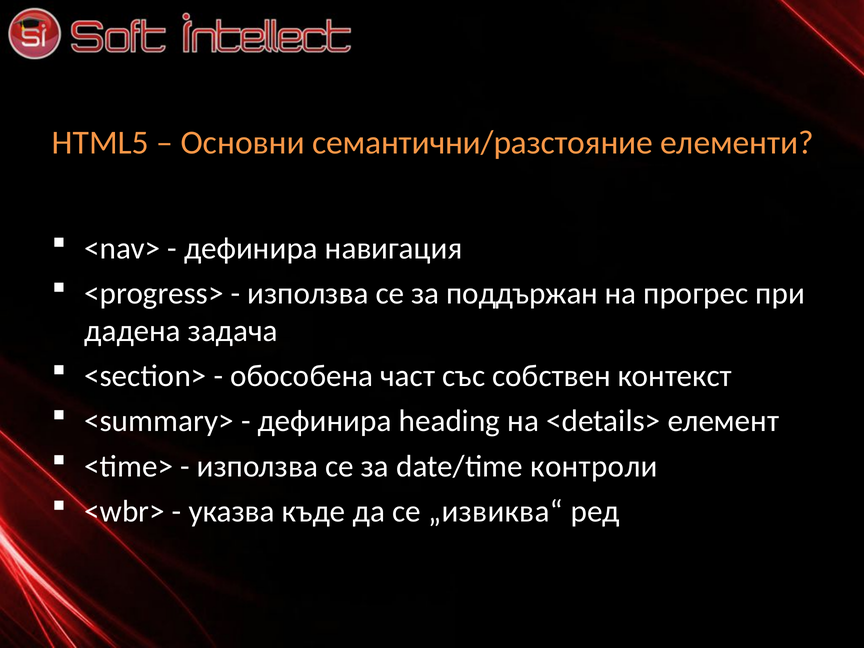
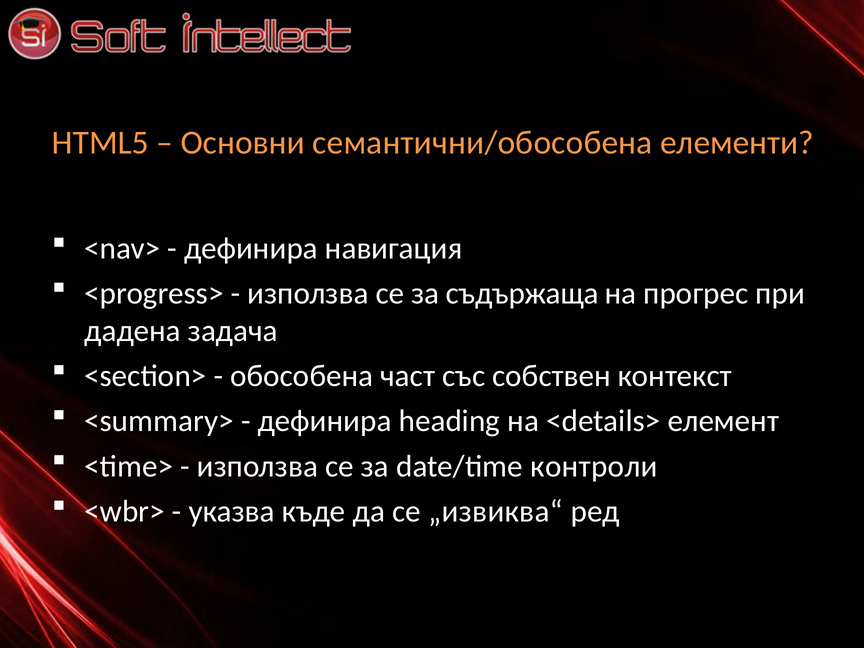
семантични/разстояние: семантични/разстояние -> семантични/обособена (483, 143)
поддържан: поддържан -> съдържаща (522, 294)
